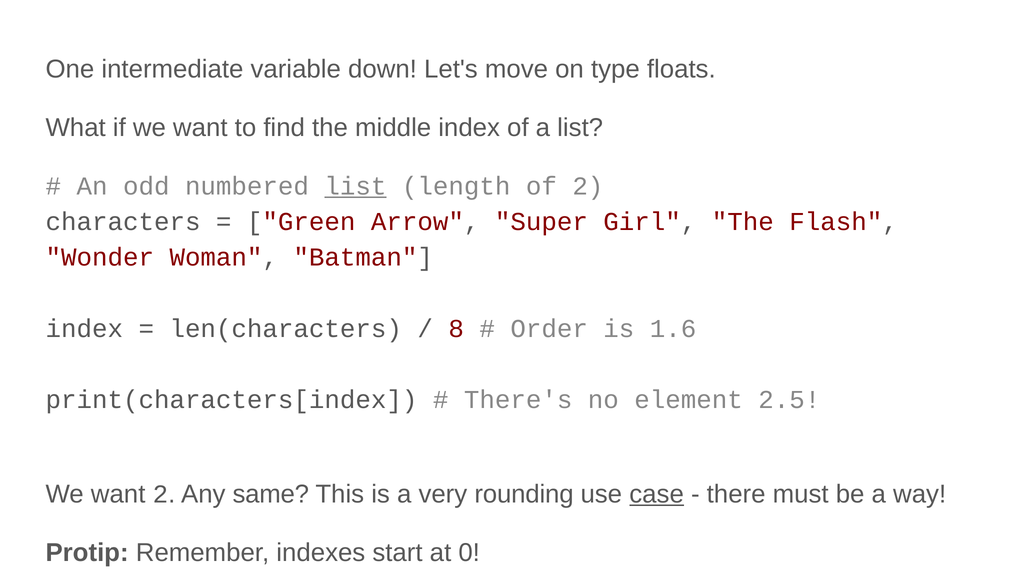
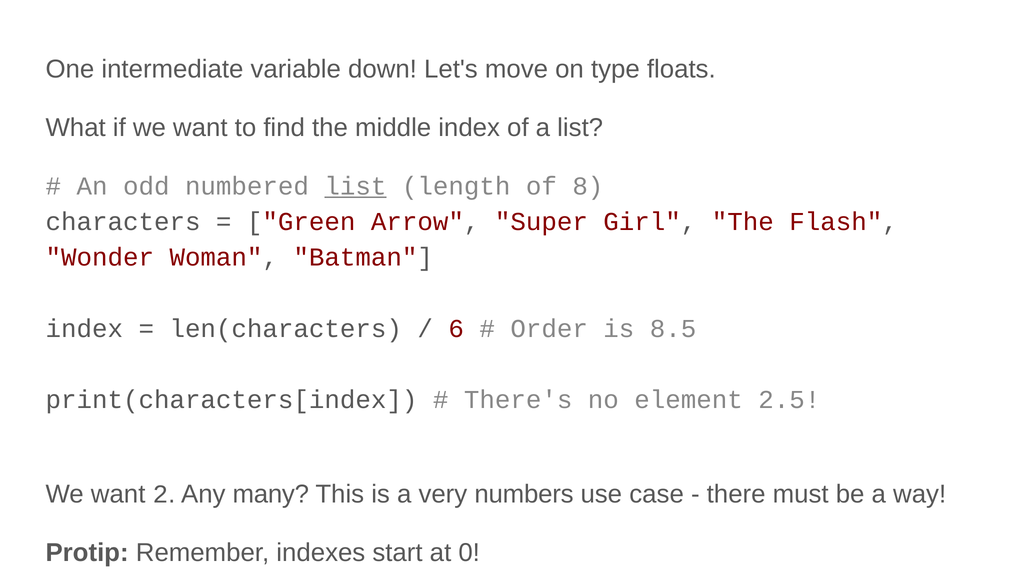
of 2: 2 -> 8 (588, 186)
8: 8 -> 6 (456, 329)
1.6: 1.6 -> 8.5 (673, 329)
same: same -> many (271, 494)
rounding: rounding -> numbers (524, 494)
case underline: present -> none (657, 494)
